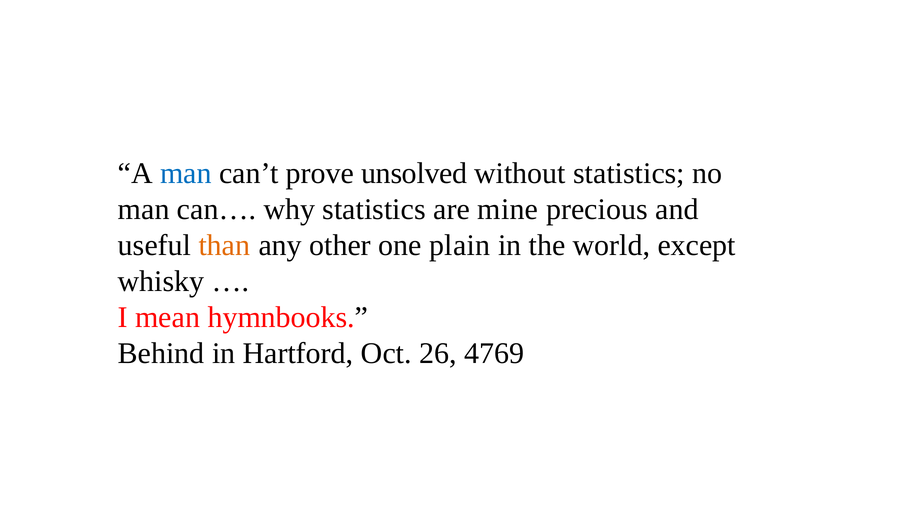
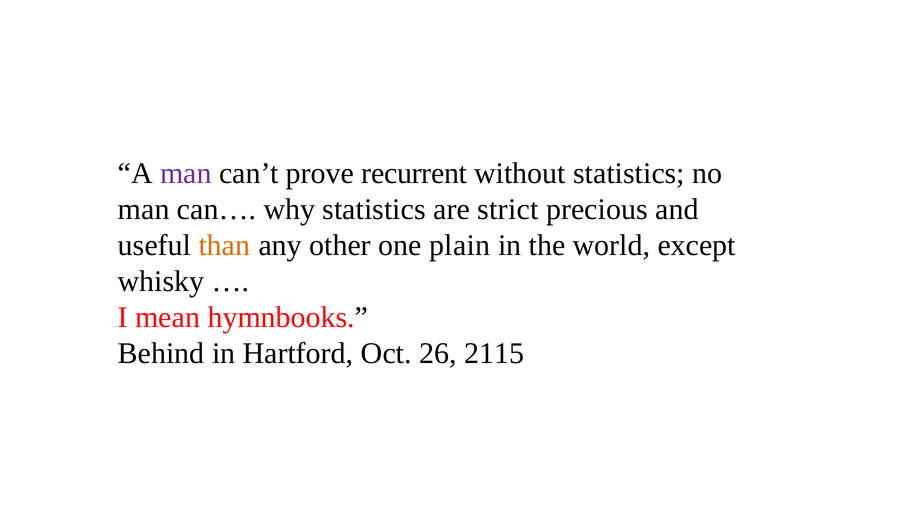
man colour: blue -> purple (186, 174)
unsolved: unsolved -> recurrent (414, 174)
mine: mine -> strict (508, 210)
4769: 4769 -> 2115 (494, 354)
